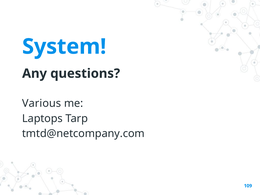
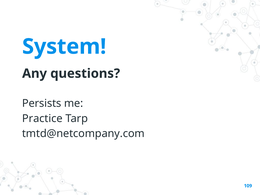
Various: Various -> Persists (42, 103)
Laptops: Laptops -> Practice (42, 118)
